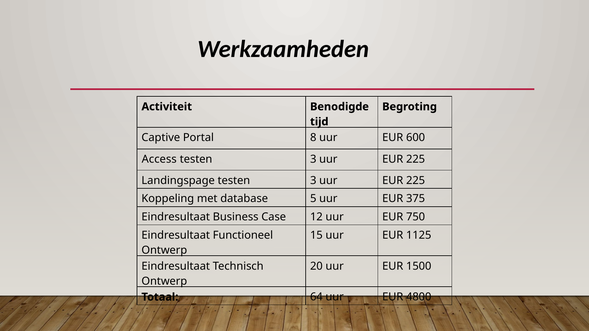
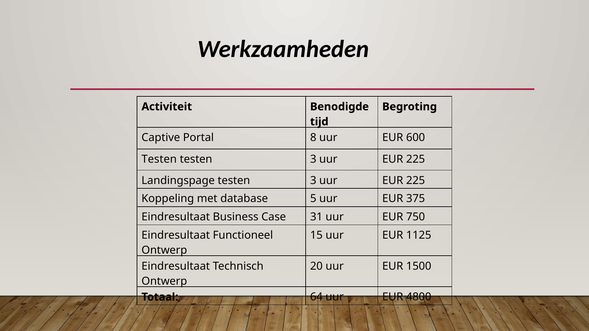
Access: Access -> Testen (159, 159)
12: 12 -> 31 (316, 217)
